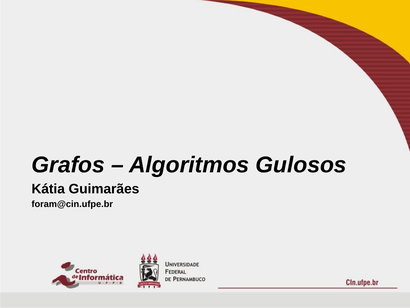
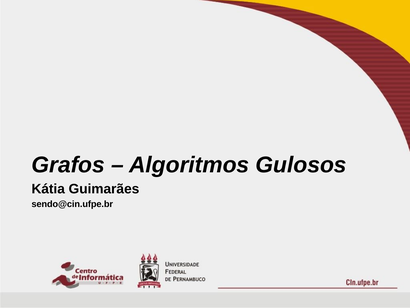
foram@cin.ufpe.br: foram@cin.ufpe.br -> sendo@cin.ufpe.br (72, 204)
